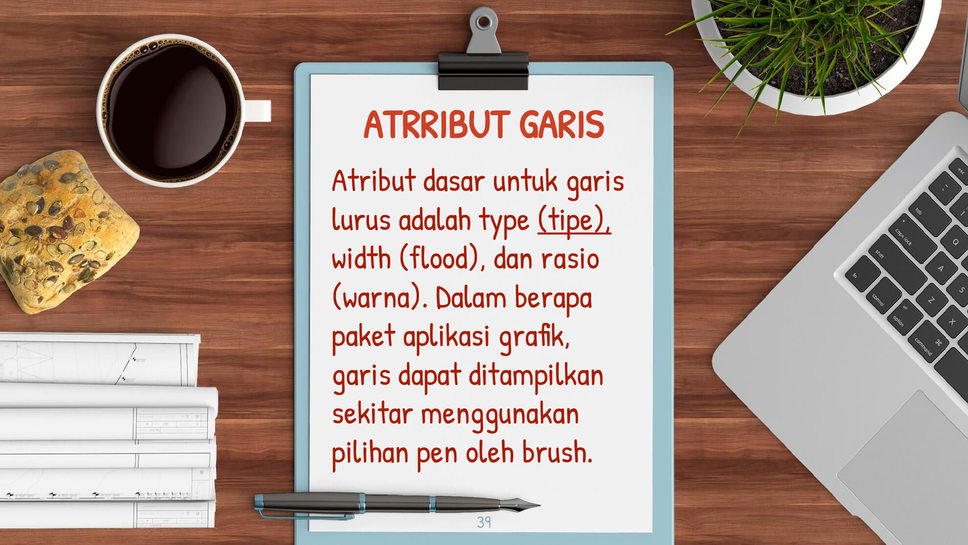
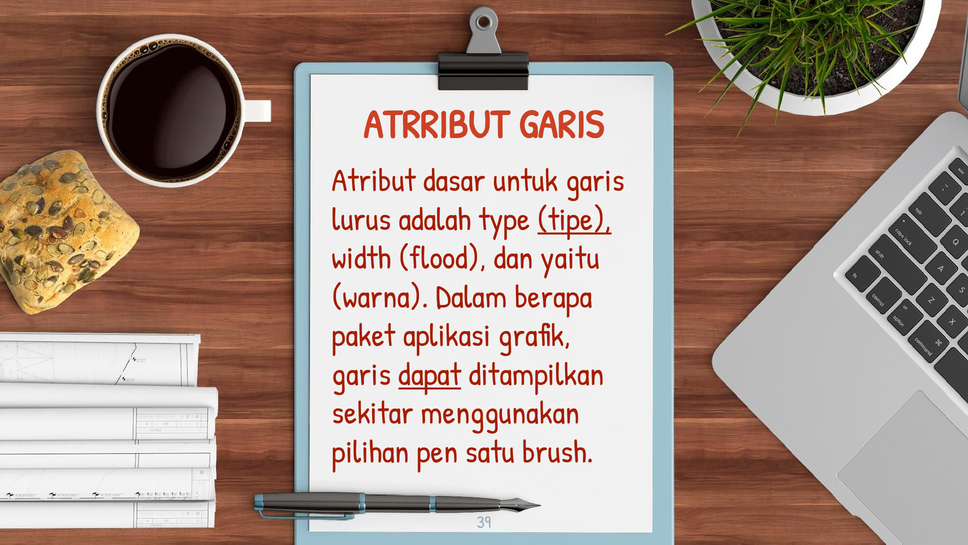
rasio: rasio -> yaitu (570, 258)
dapat underline: none -> present (430, 374)
oleh: oleh -> satu (490, 452)
